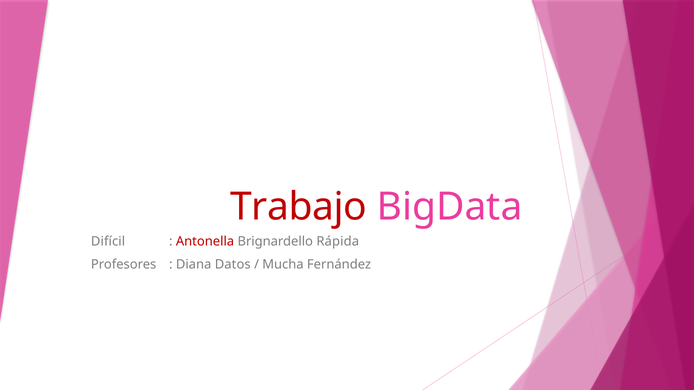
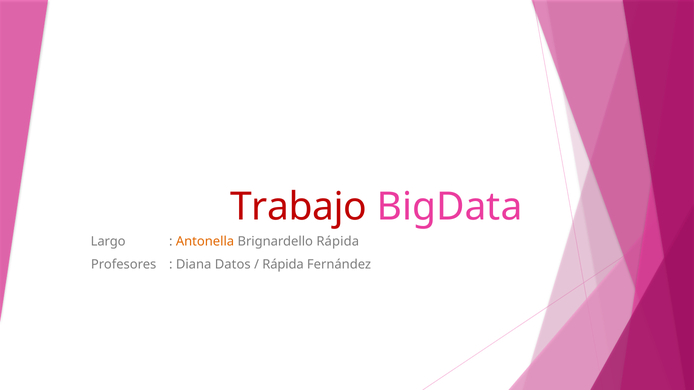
Difícil: Difícil -> Largo (108, 242)
Antonella colour: red -> orange (205, 242)
Mucha: Mucha -> Rápida (283, 265)
